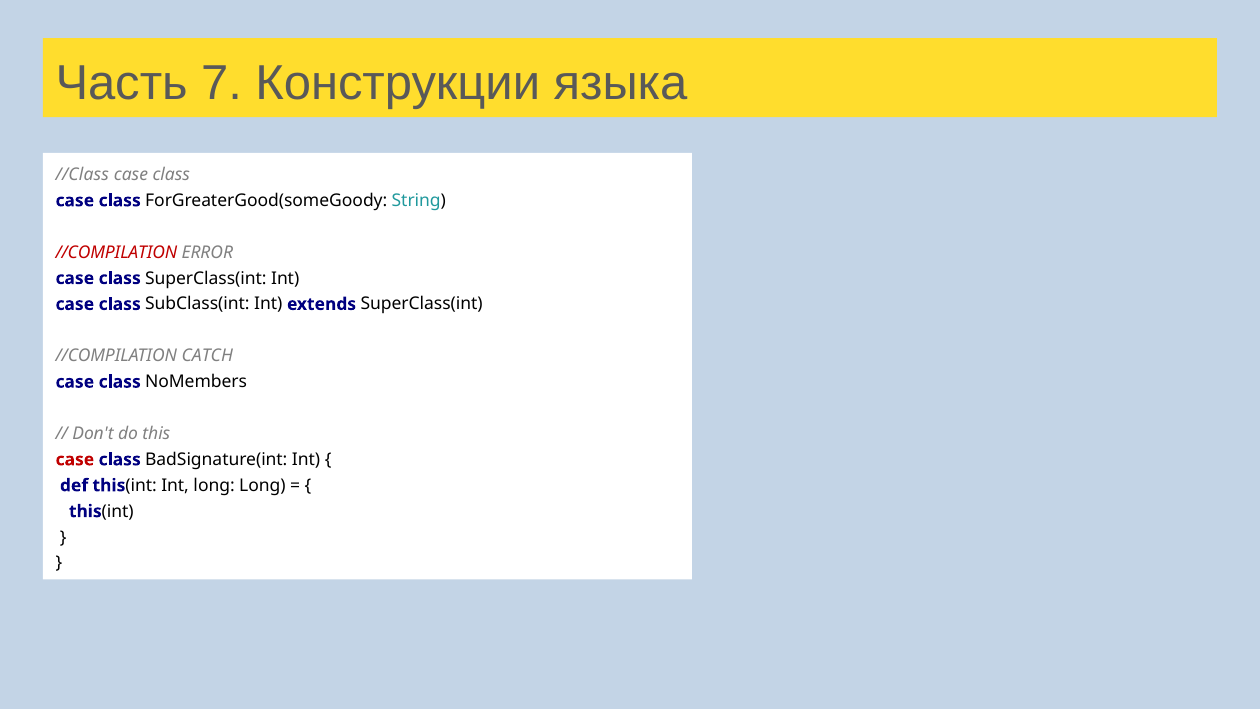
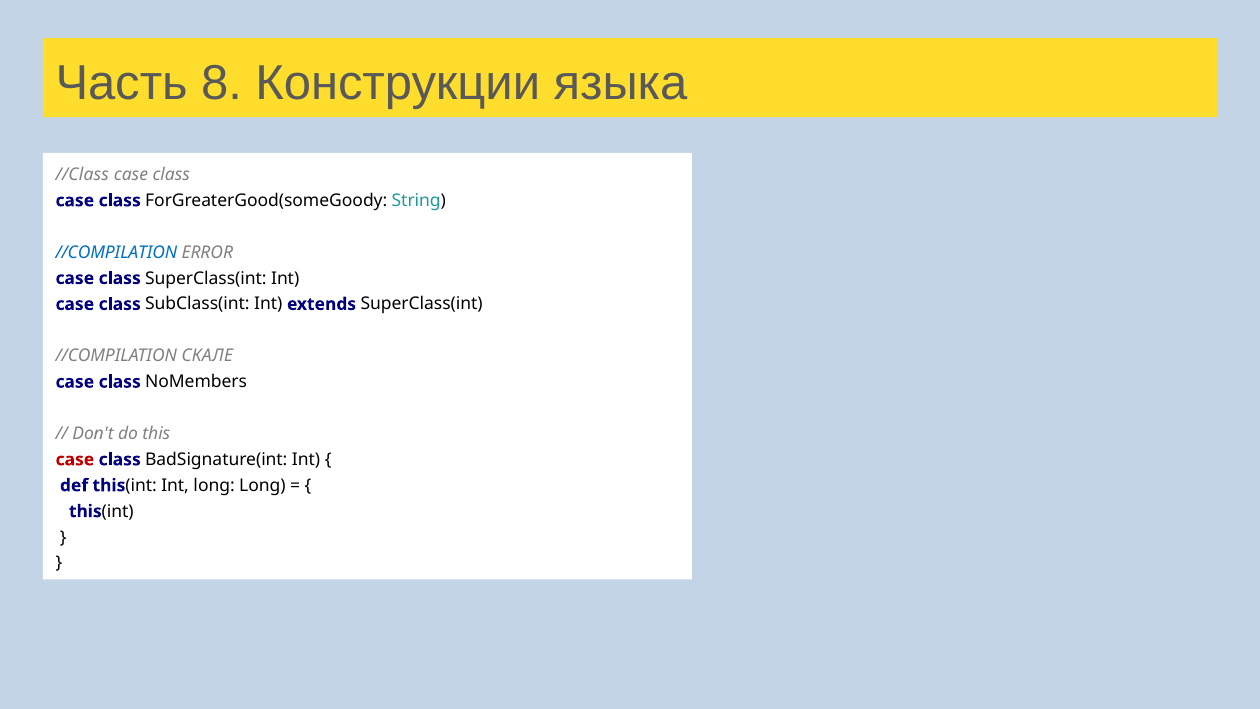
7: 7 -> 8 (222, 84)
//COMPILATION colour: red -> blue (116, 252)
CATCH: CATCH -> СКАЛЕ (207, 356)
